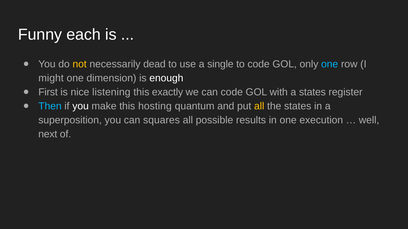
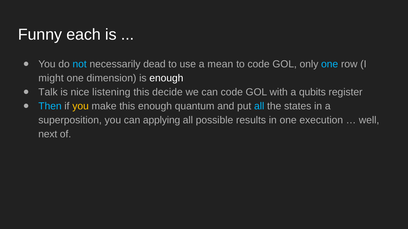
not colour: yellow -> light blue (80, 64)
single: single -> mean (220, 64)
First: First -> Talk (48, 92)
exactly: exactly -> decide (167, 92)
a states: states -> qubits (312, 92)
you colour: white -> yellow (81, 106)
this hosting: hosting -> enough (155, 106)
all colour: yellow -> light blue (259, 106)
squares: squares -> applying (162, 120)
